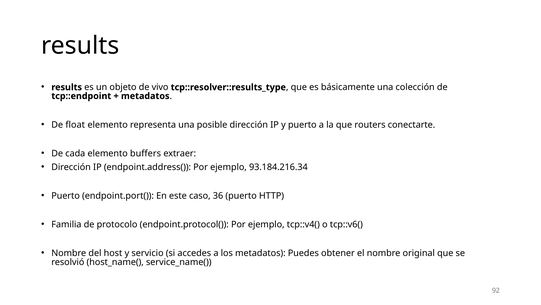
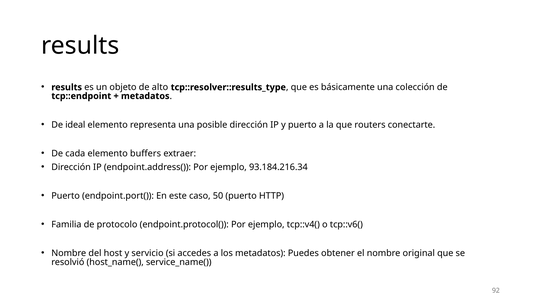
vivo: vivo -> alto (160, 87)
float: float -> ideal (75, 124)
36: 36 -> 50 (218, 195)
